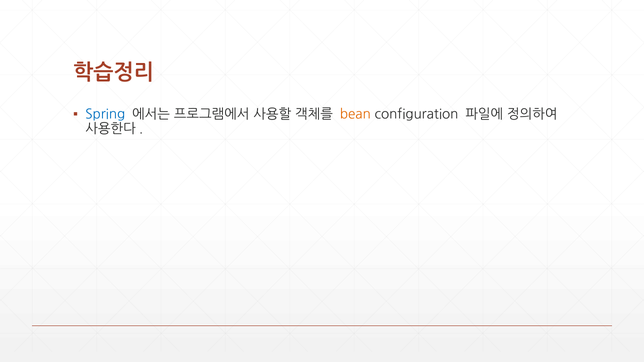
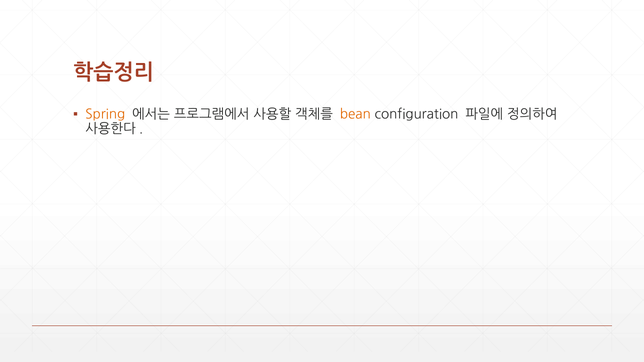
Spring colour: blue -> orange (105, 114)
